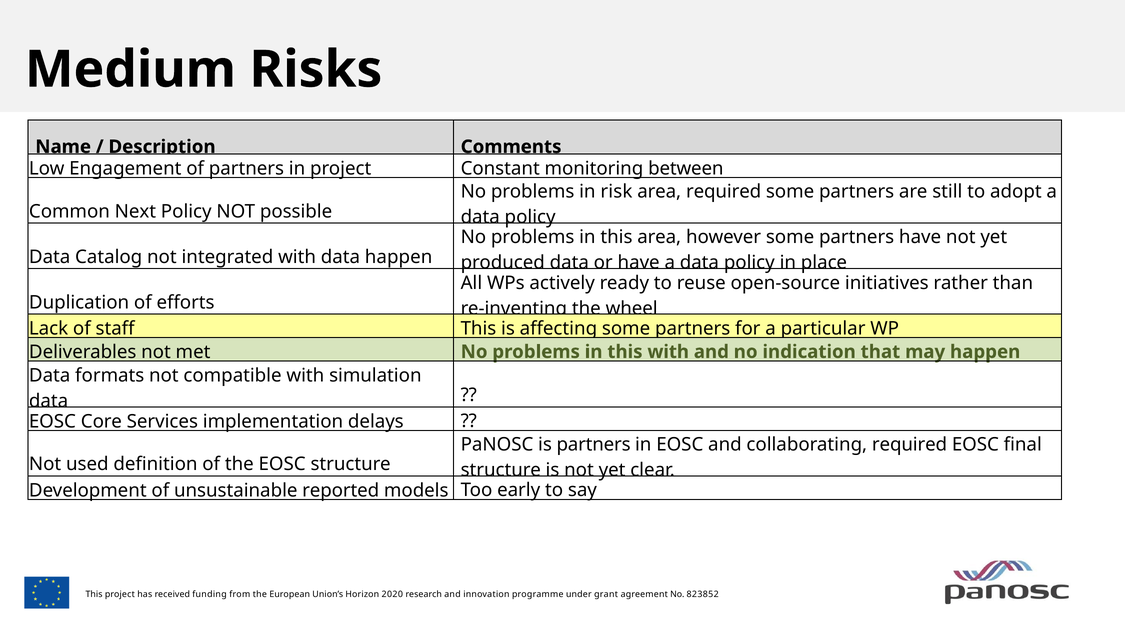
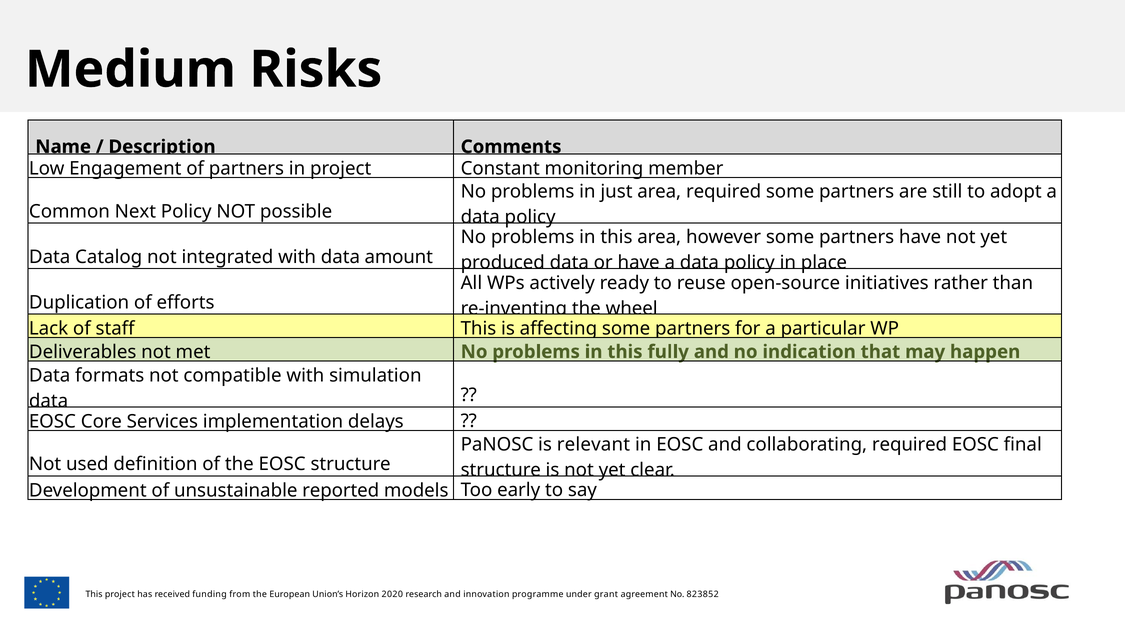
between: between -> member (686, 168)
risk: risk -> just (616, 192)
data happen: happen -> amount (399, 257)
this with: with -> fully (668, 352)
is partners: partners -> relevant (593, 445)
